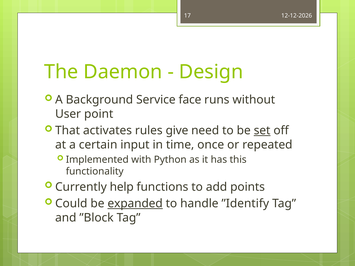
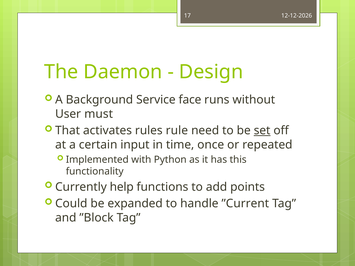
point: point -> must (99, 114)
give: give -> rule (177, 131)
expanded underline: present -> none (135, 204)
”Identify: ”Identify -> ”Current (245, 204)
